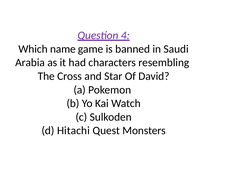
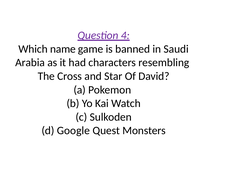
Hitachi: Hitachi -> Google (73, 130)
